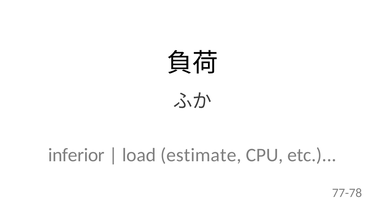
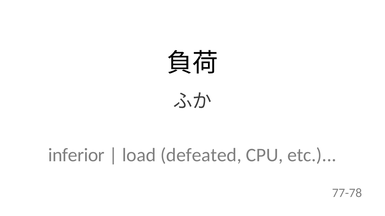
estimate: estimate -> defeated (201, 155)
